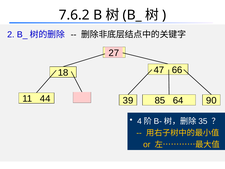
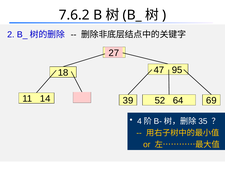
66: 66 -> 95 (177, 70)
44: 44 -> 14 (45, 99)
85: 85 -> 52 (160, 100)
90: 90 -> 69 (211, 100)
